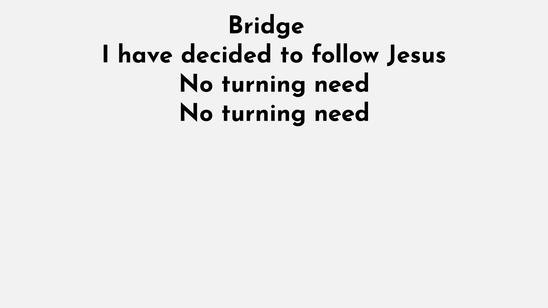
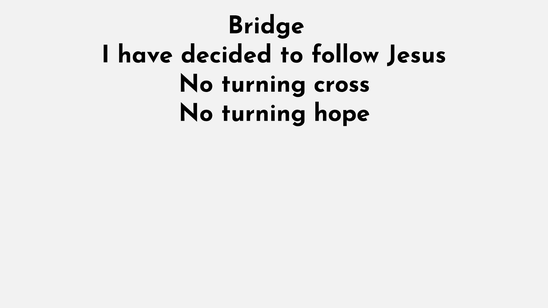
need: need -> cross (342, 84)
need: need -> hope (342, 113)
